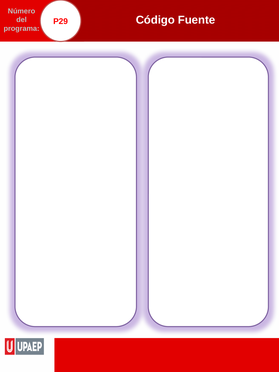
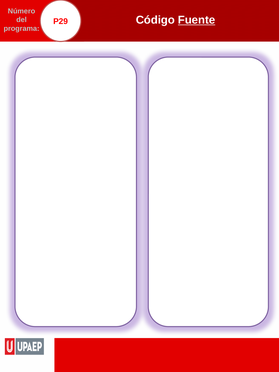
Fuente underline: none -> present (197, 20)
